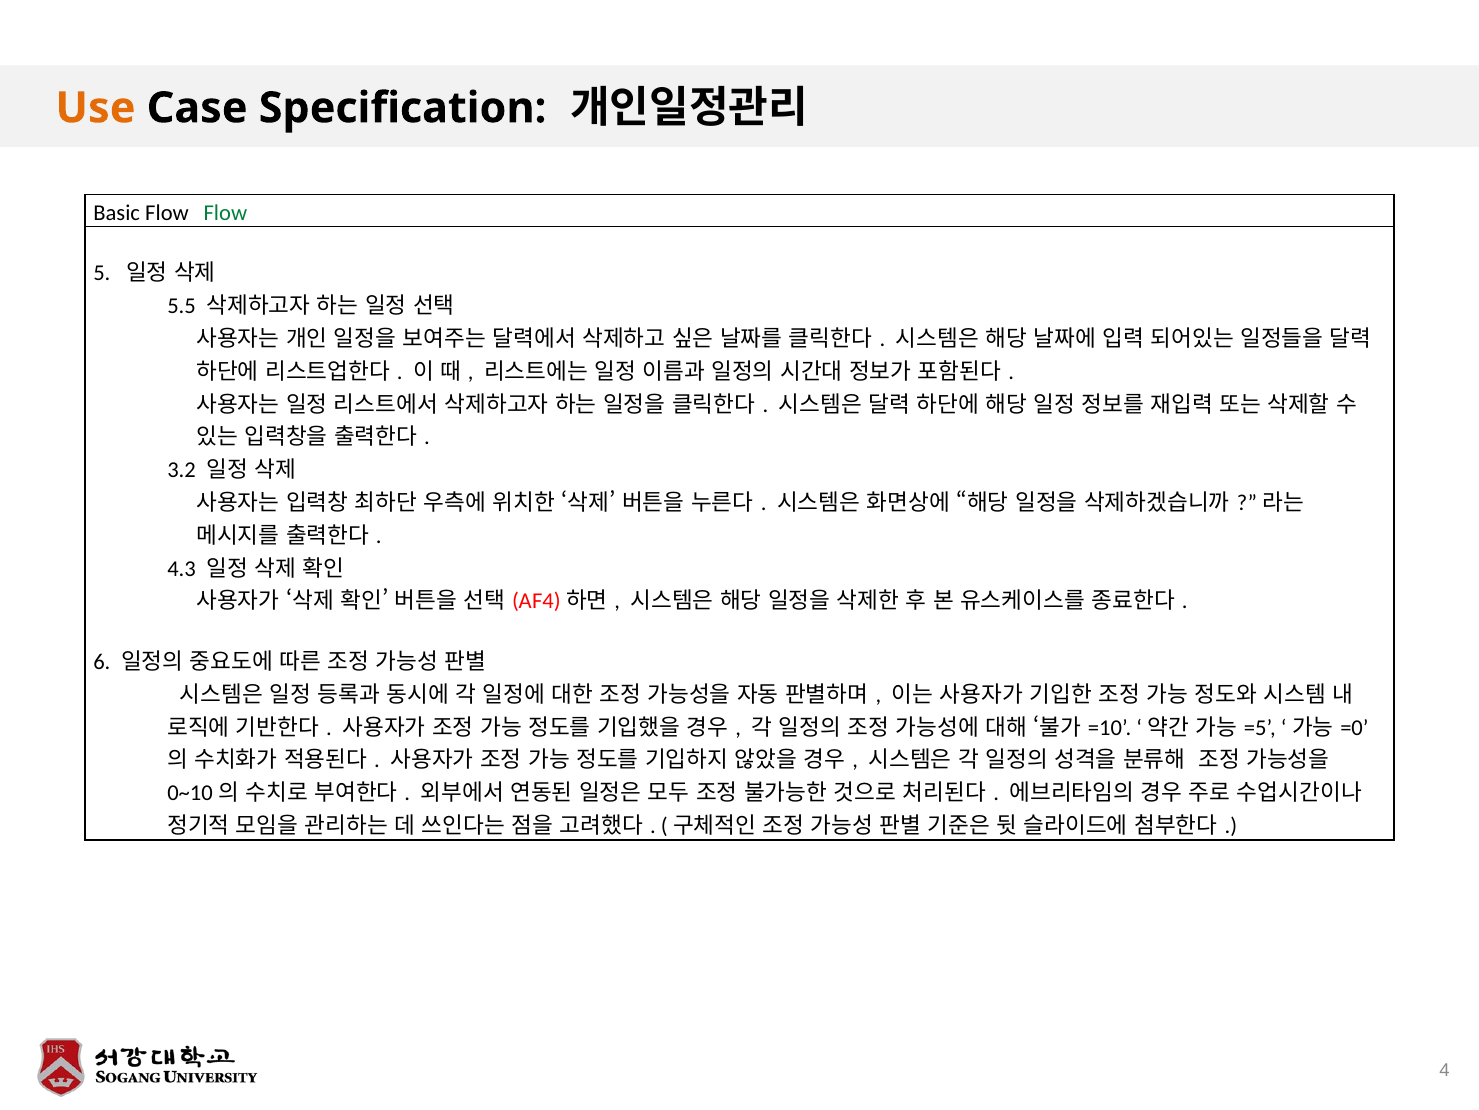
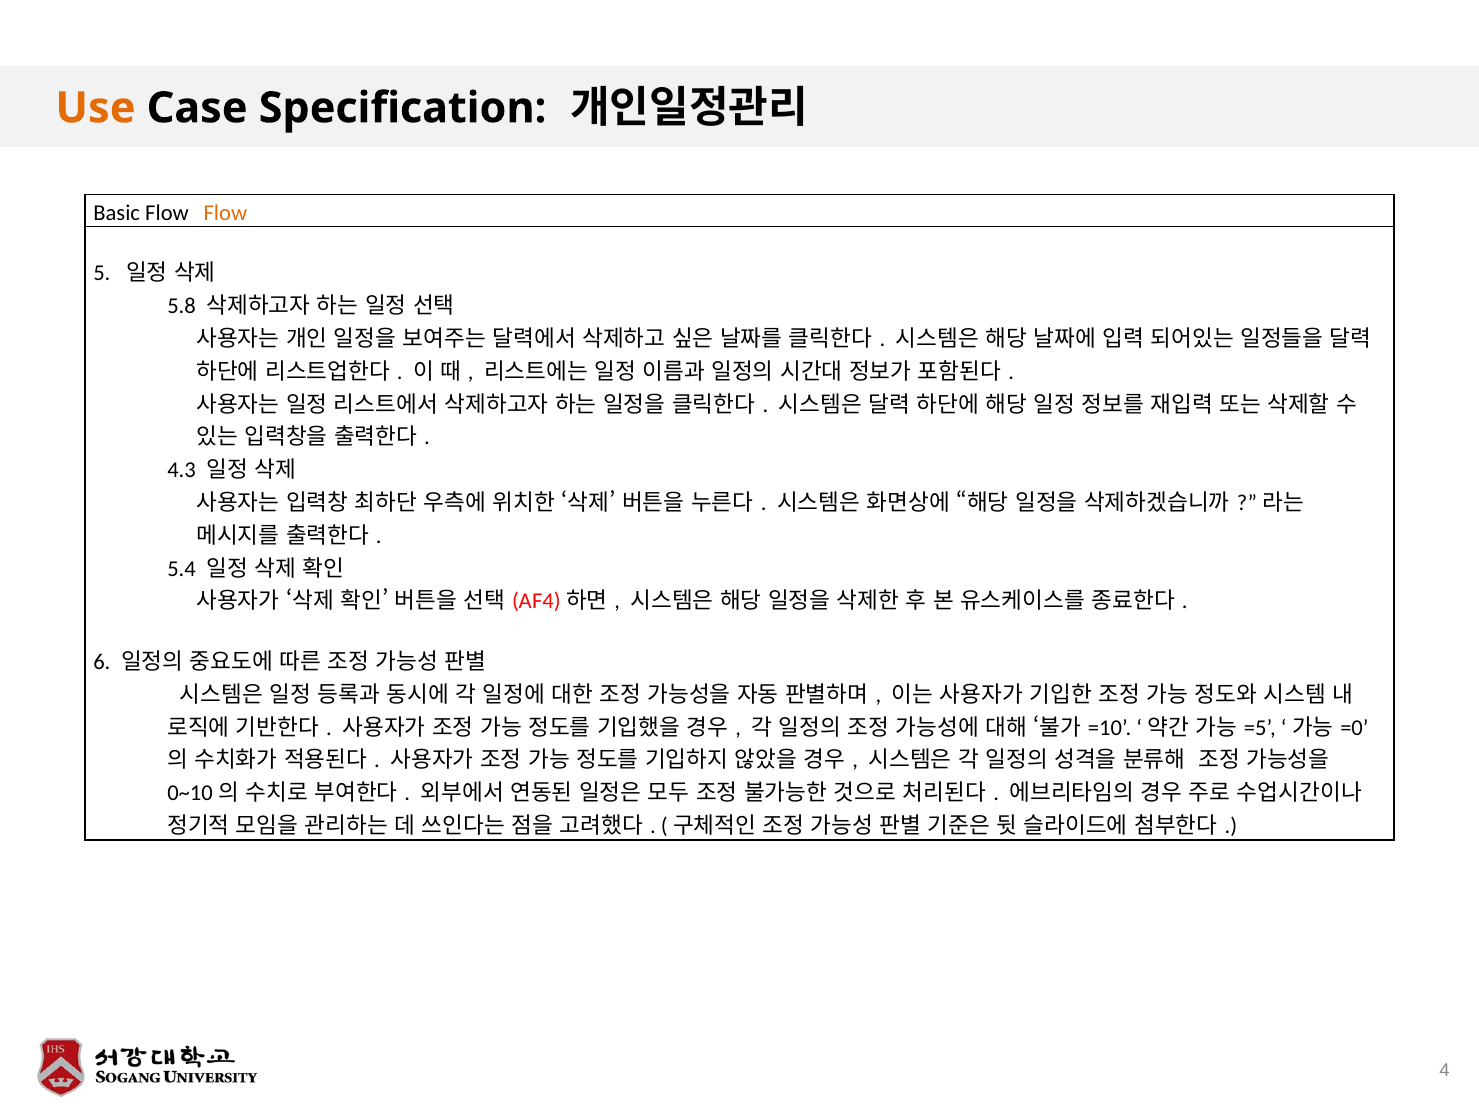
Flow colour: green -> orange (225, 213)
5.5: 5.5 -> 5.8 (182, 306)
3.2: 3.2 -> 4.3 (182, 470)
4.3: 4.3 -> 5.4 (182, 568)
